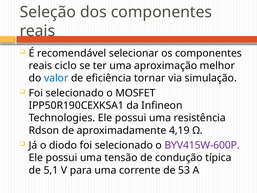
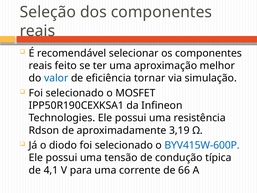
ciclo: ciclo -> feito (66, 66)
4,19: 4,19 -> 3,19 (179, 130)
BYV415W-600P colour: purple -> blue (202, 145)
5,1: 5,1 -> 4,1 (51, 170)
53: 53 -> 66 (184, 170)
